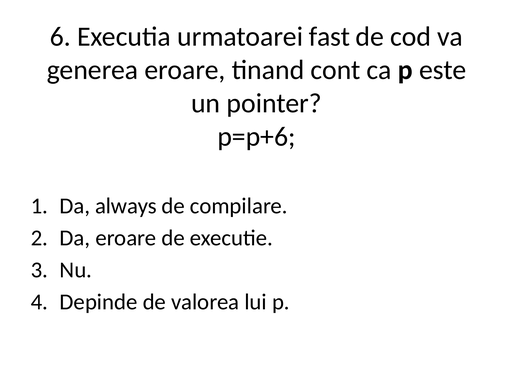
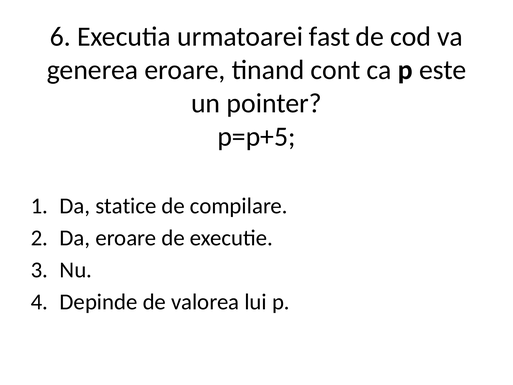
p=p+6: p=p+6 -> p=p+5 (256, 137)
always: always -> statice (126, 206)
